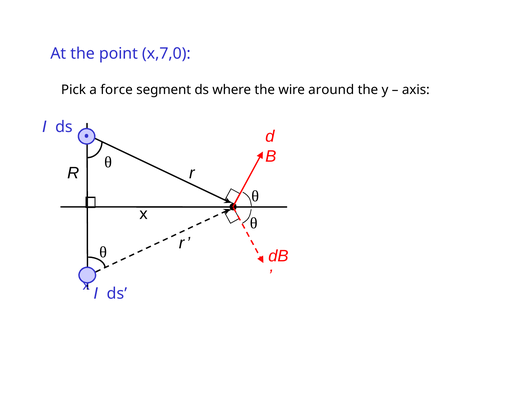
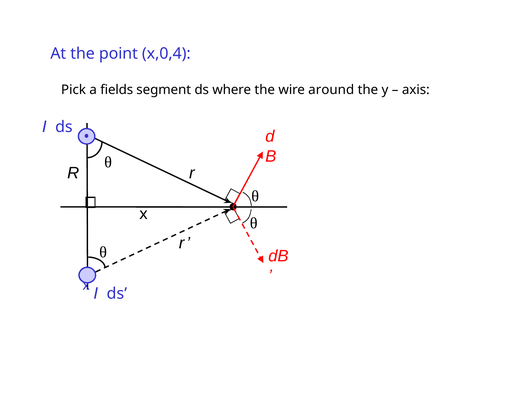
x,7,0: x,7,0 -> x,0,4 (166, 54)
force: force -> fields (117, 90)
